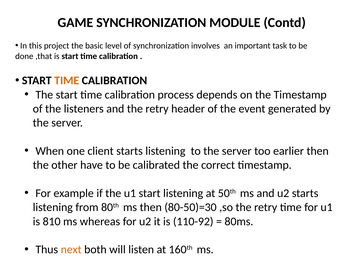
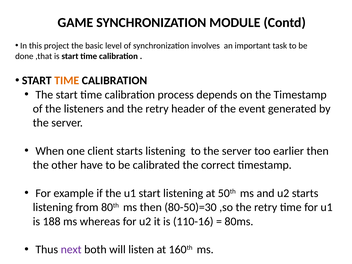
810: 810 -> 188 (52, 221)
110-92: 110-92 -> 110-16 (193, 221)
next colour: orange -> purple (71, 250)
